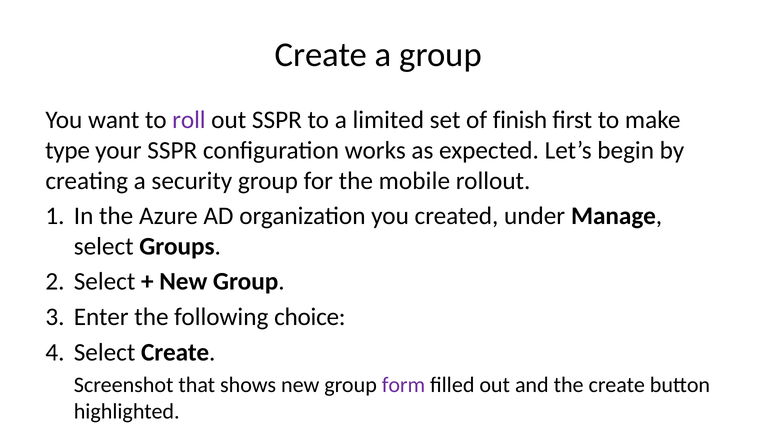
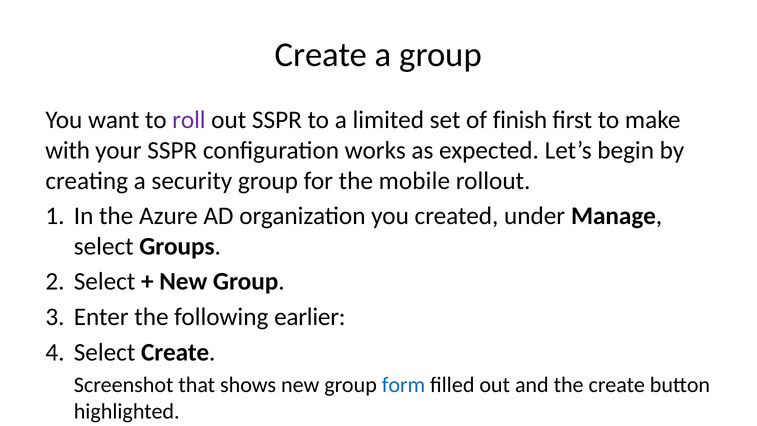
type: type -> with (68, 150)
choice: choice -> earlier (310, 317)
form colour: purple -> blue (404, 385)
